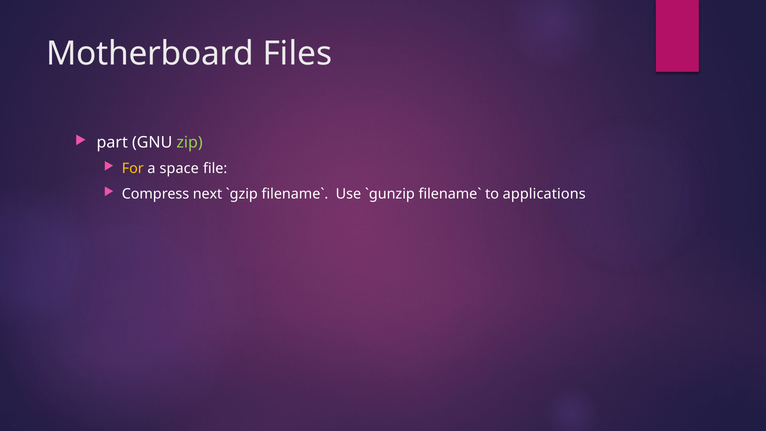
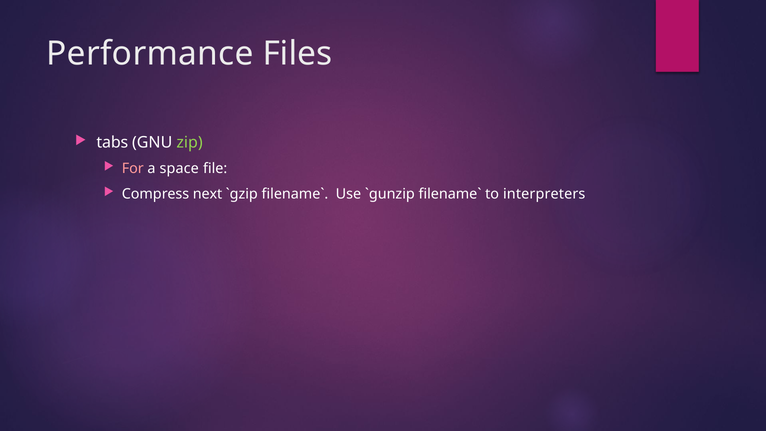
Motherboard: Motherboard -> Performance (150, 54)
part: part -> tabs (112, 143)
For colour: yellow -> pink (133, 169)
applications: applications -> interpreters (544, 194)
